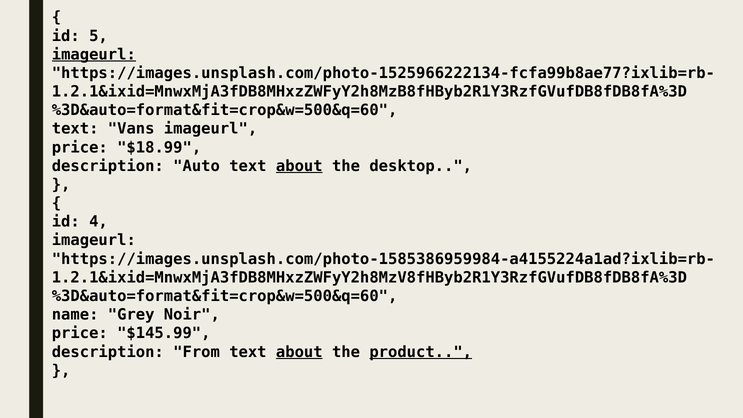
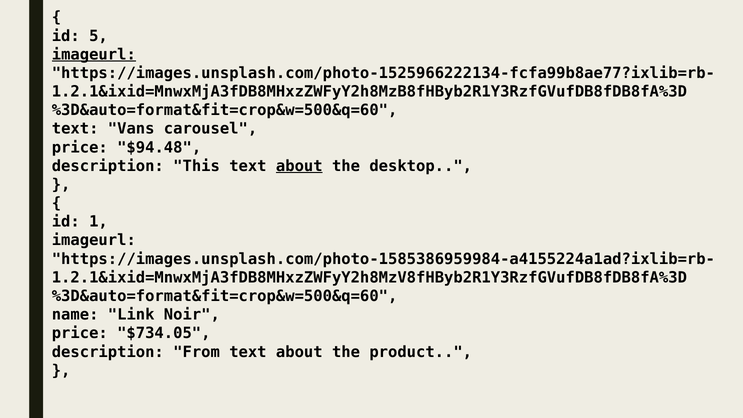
Vans imageurl: imageurl -> carousel (211, 129)
$18.99: $18.99 -> $94.48 (159, 147)
Auto: Auto -> This (197, 166)
4: 4 -> 1 (98, 222)
Grey: Grey -> Link (131, 315)
$145.99: $145.99 -> $734.05 (164, 333)
about underline: present -> none (299, 352)
product underline: present -> none (421, 352)
